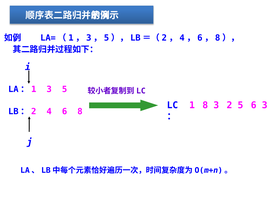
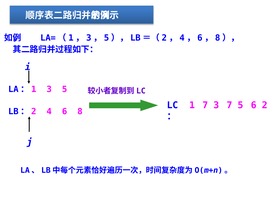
1 8: 8 -> 7 (205, 105)
3 2: 2 -> 7 (229, 105)
6 3: 3 -> 2 (265, 105)
